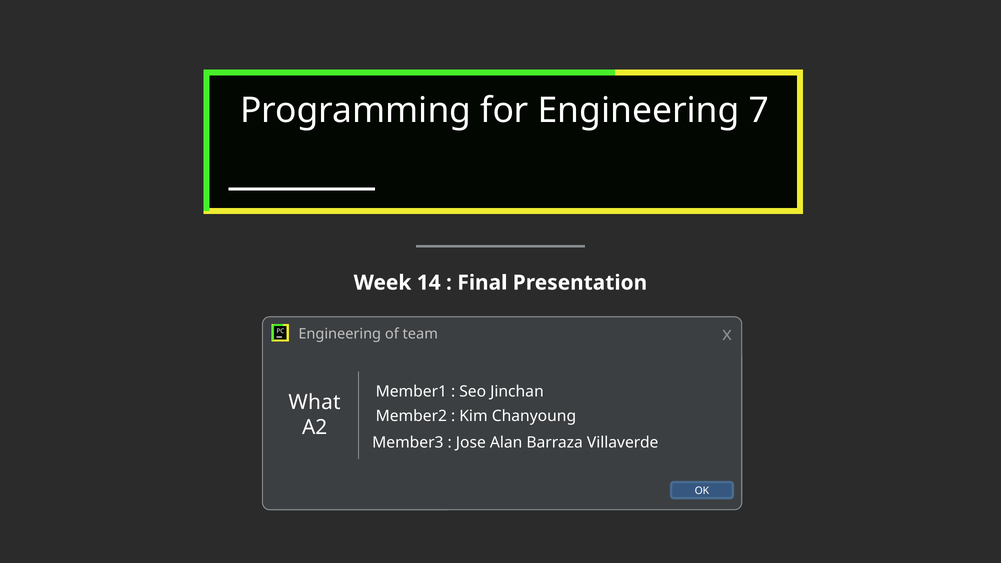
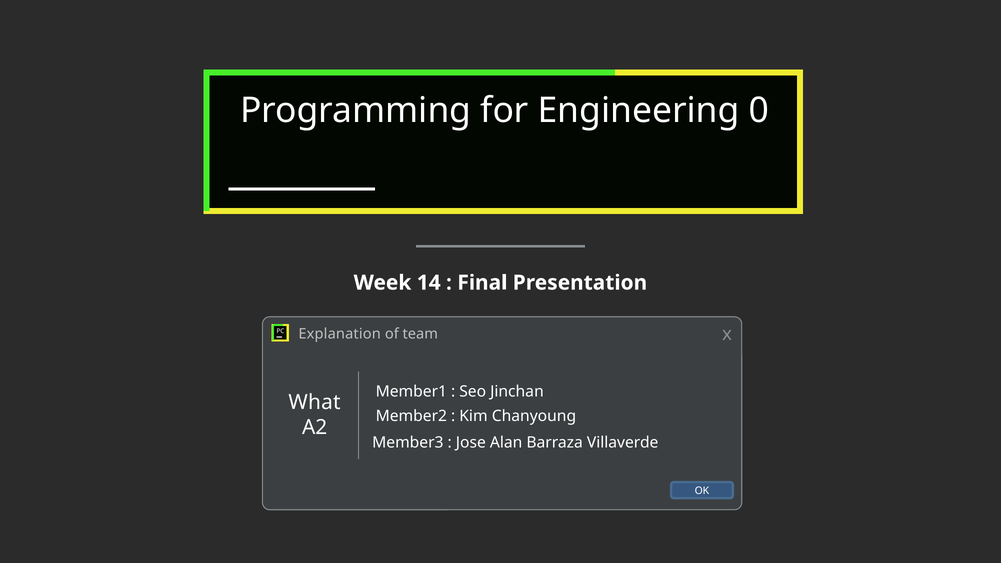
7: 7 -> 0 (759, 111)
PC Engineering: Engineering -> Explanation (340, 334)
